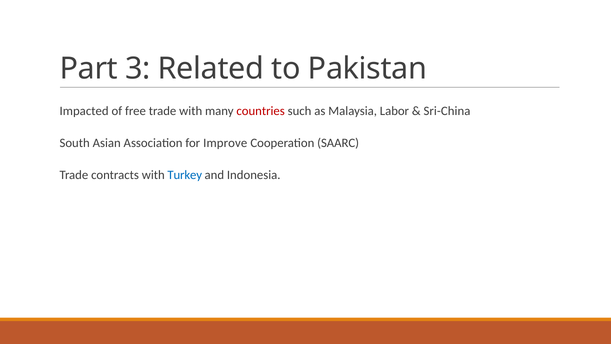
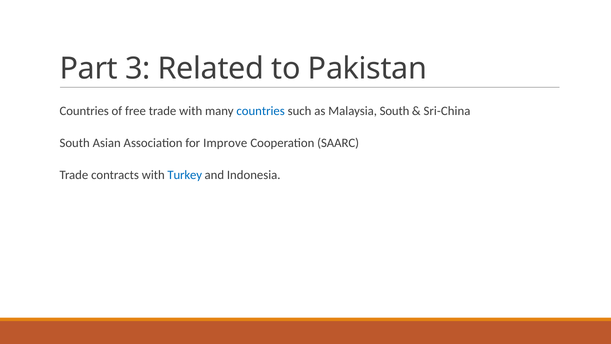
Impacted: Impacted -> Countries (84, 111)
countries colour: red -> blue (261, 111)
Malaysia Labor: Labor -> South (395, 111)
